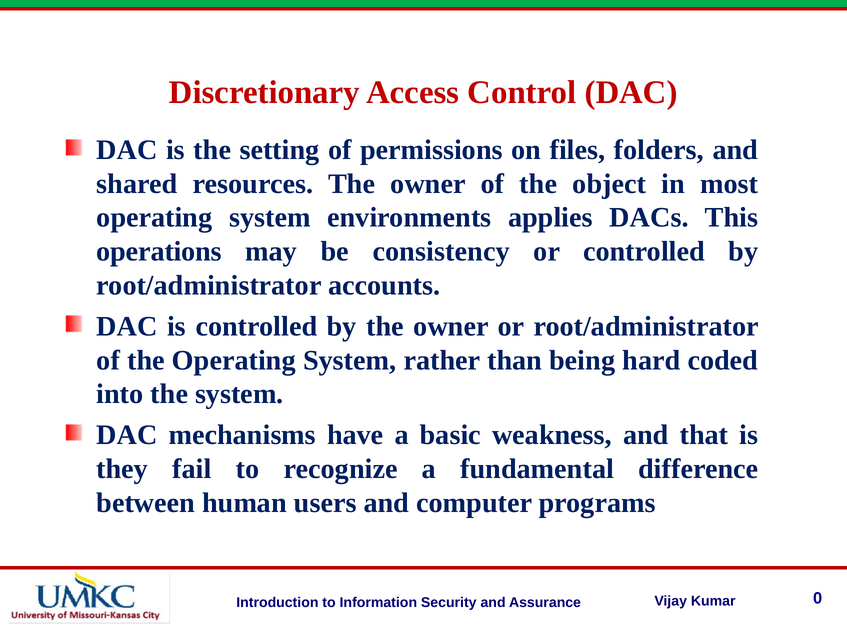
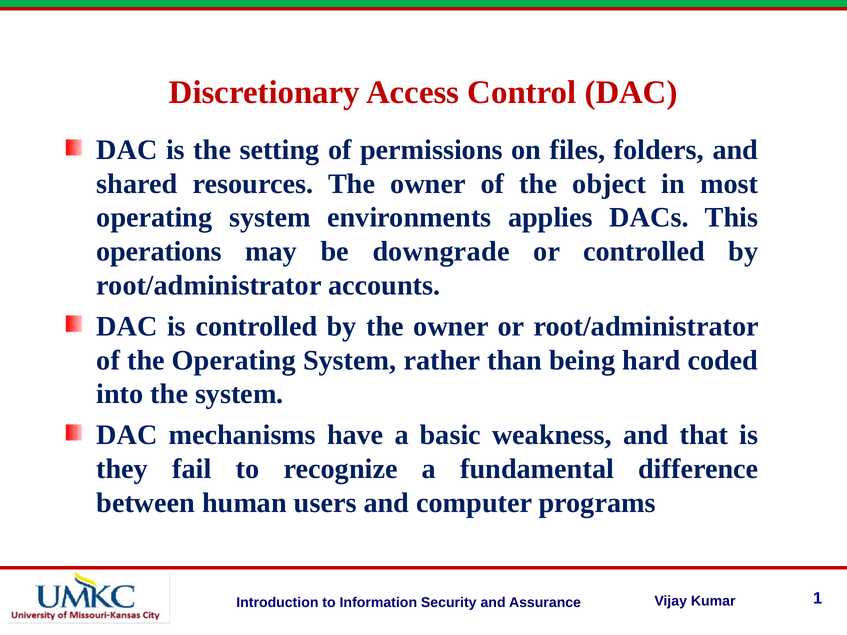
consistency: consistency -> downgrade (441, 252)
0: 0 -> 1 (818, 599)
